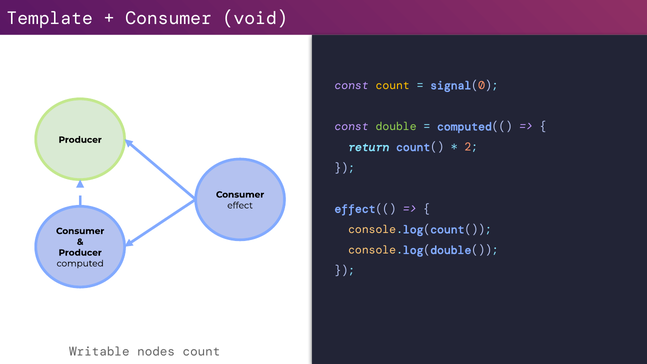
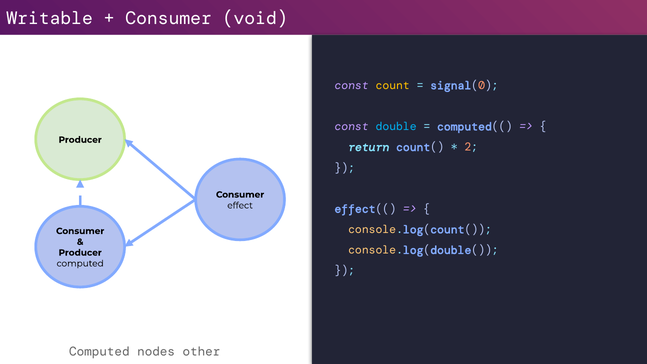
Template: Template -> Writable (50, 19)
double colour: light green -> light blue (396, 127)
Writable: Writable -> Computed (99, 352)
nodes count: count -> other (201, 352)
